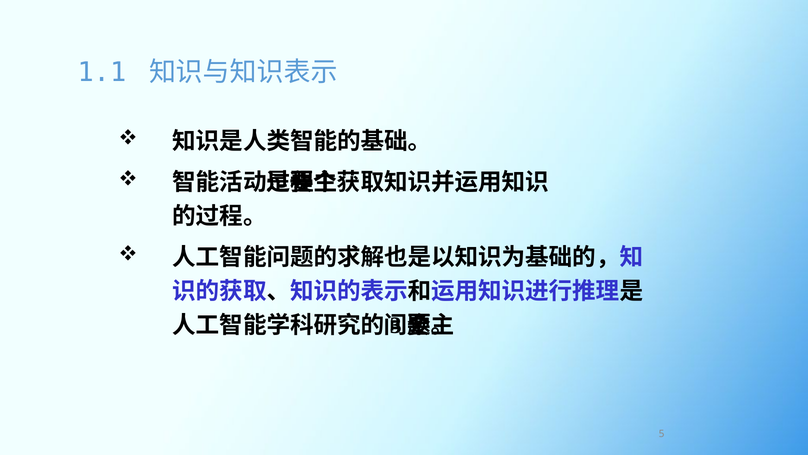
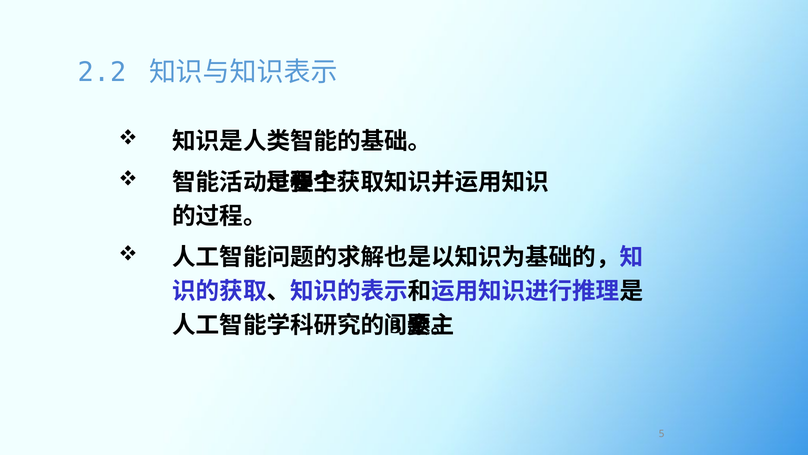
1.1: 1.1 -> 2.2 (102, 72)
